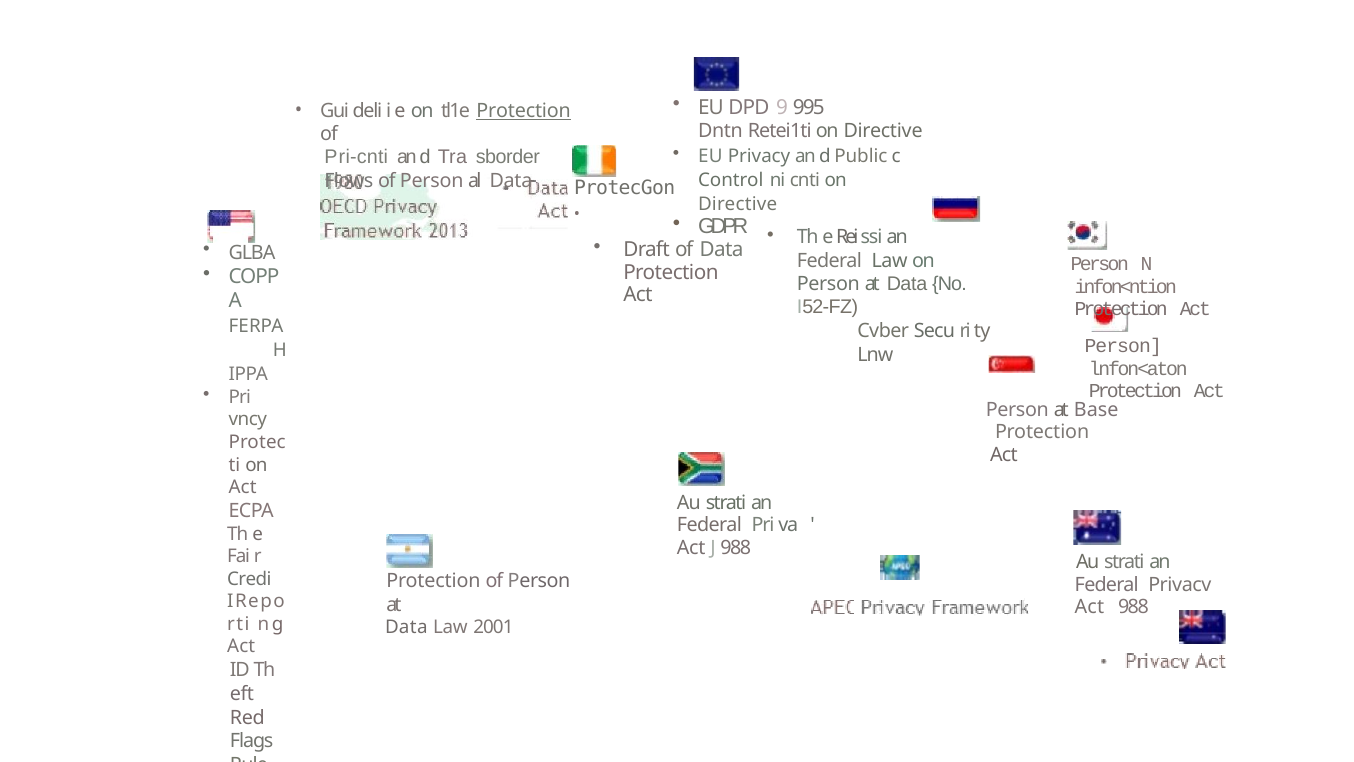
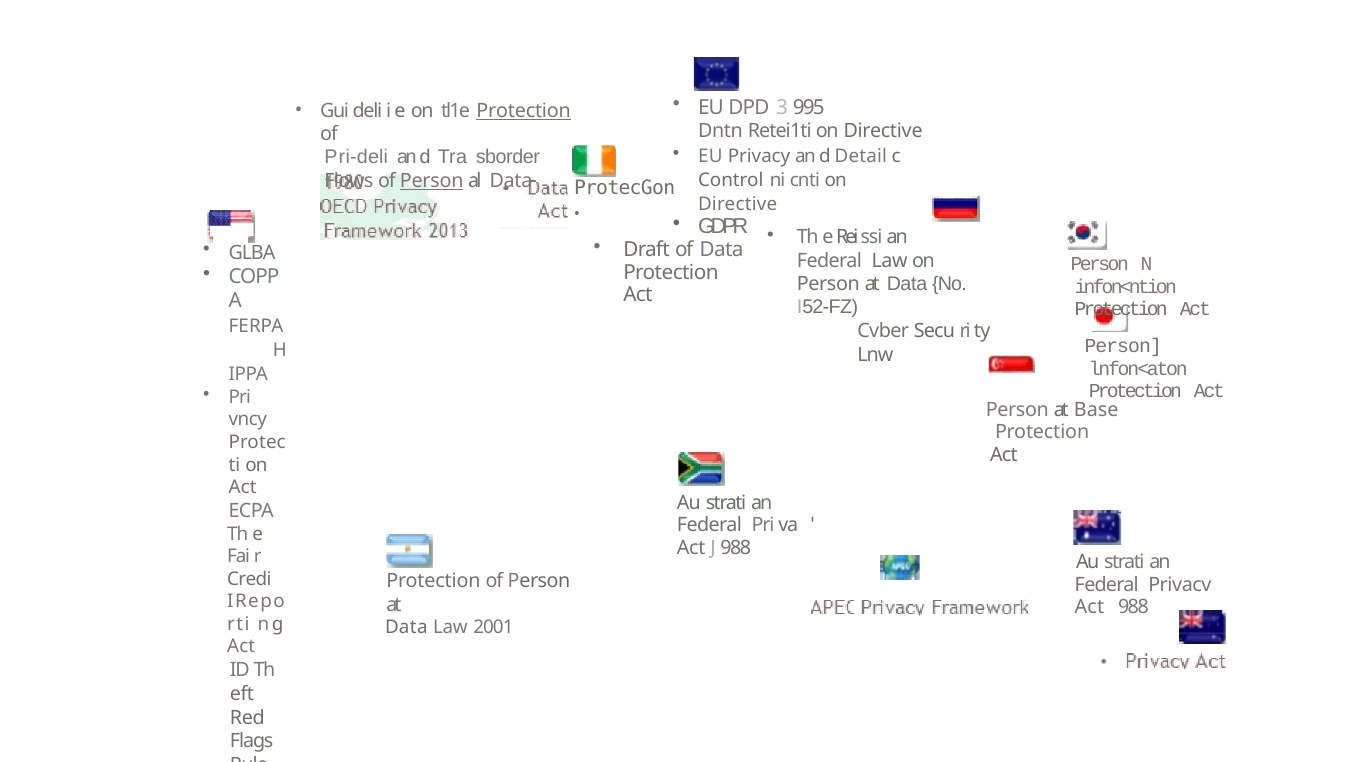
9: 9 -> 3 (782, 107)
Public: Public -> Detail (861, 156)
ri-cnti: ri-cnti -> ri-deli (363, 157)
Person underline: none -> present (432, 181)
